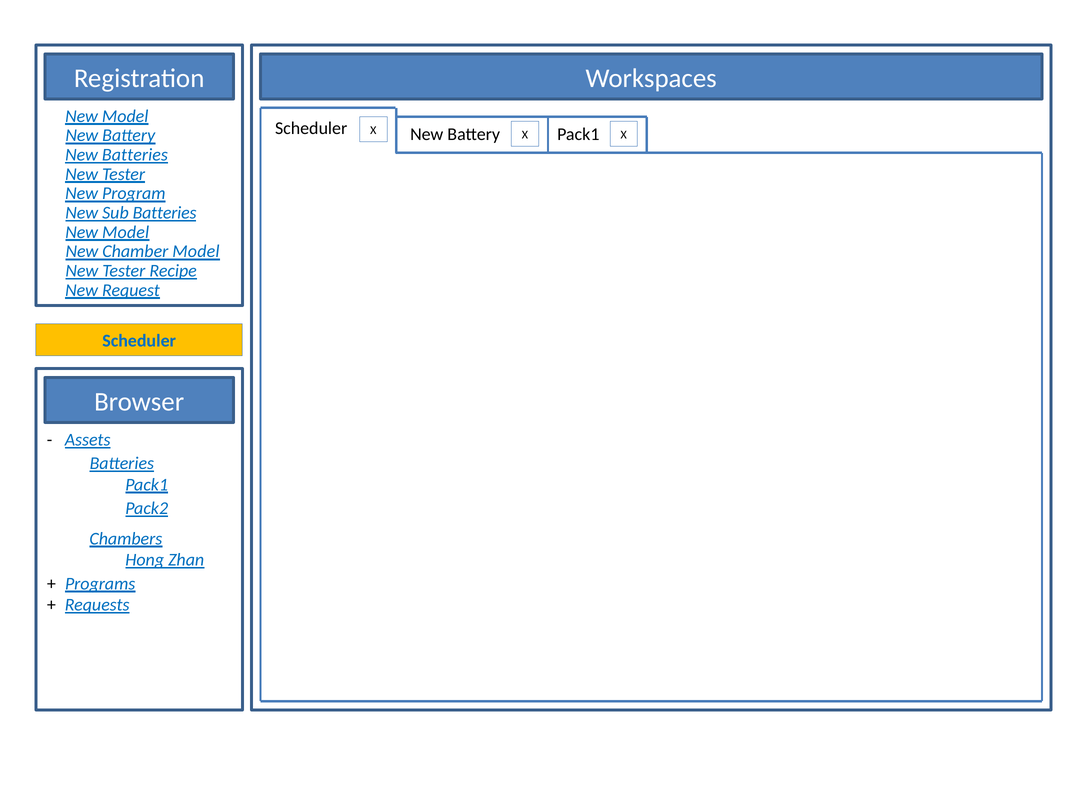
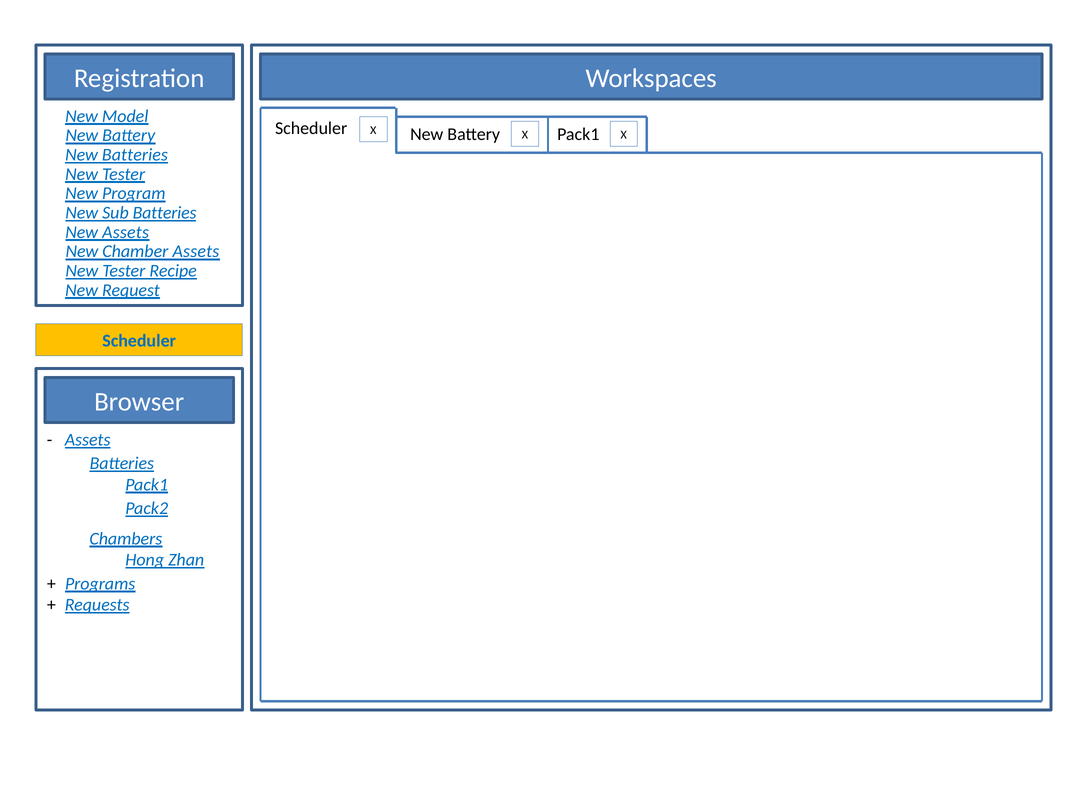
Model: Model -> Assets (126, 232)
Chamber Model: Model -> Assets (196, 251)
